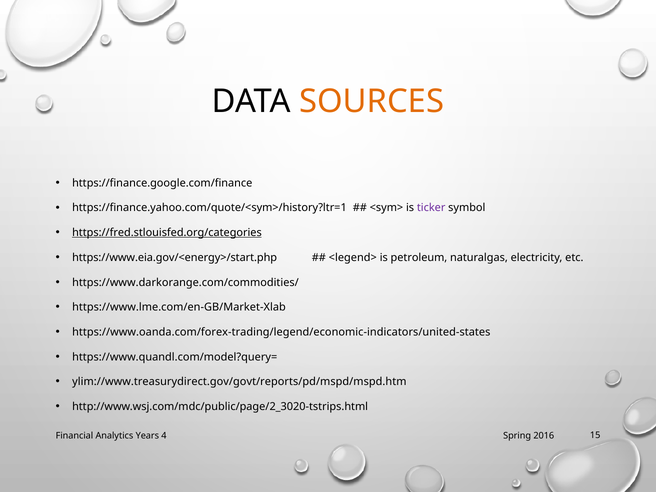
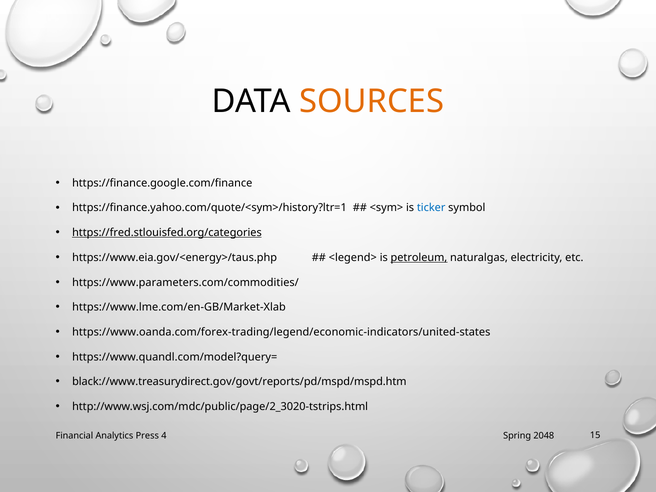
ticker colour: purple -> blue (431, 208)
https://www.eia.gov/<energy>/start.php: https://www.eia.gov/<energy>/start.php -> https://www.eia.gov/<energy>/taus.php (175, 258)
petroleum underline: none -> present (419, 258)
https://www.darkorange.com/commodities/: https://www.darkorange.com/commodities/ -> https://www.parameters.com/commodities/ (185, 282)
ylim://www.treasurydirect.gov/govt/reports/pd/mspd/mspd.htm: ylim://www.treasurydirect.gov/govt/reports/pd/mspd/mspd.htm -> black://www.treasurydirect.gov/govt/reports/pd/mspd/mspd.htm (239, 382)
Years: Years -> Press (147, 436)
2016: 2016 -> 2048 (544, 436)
